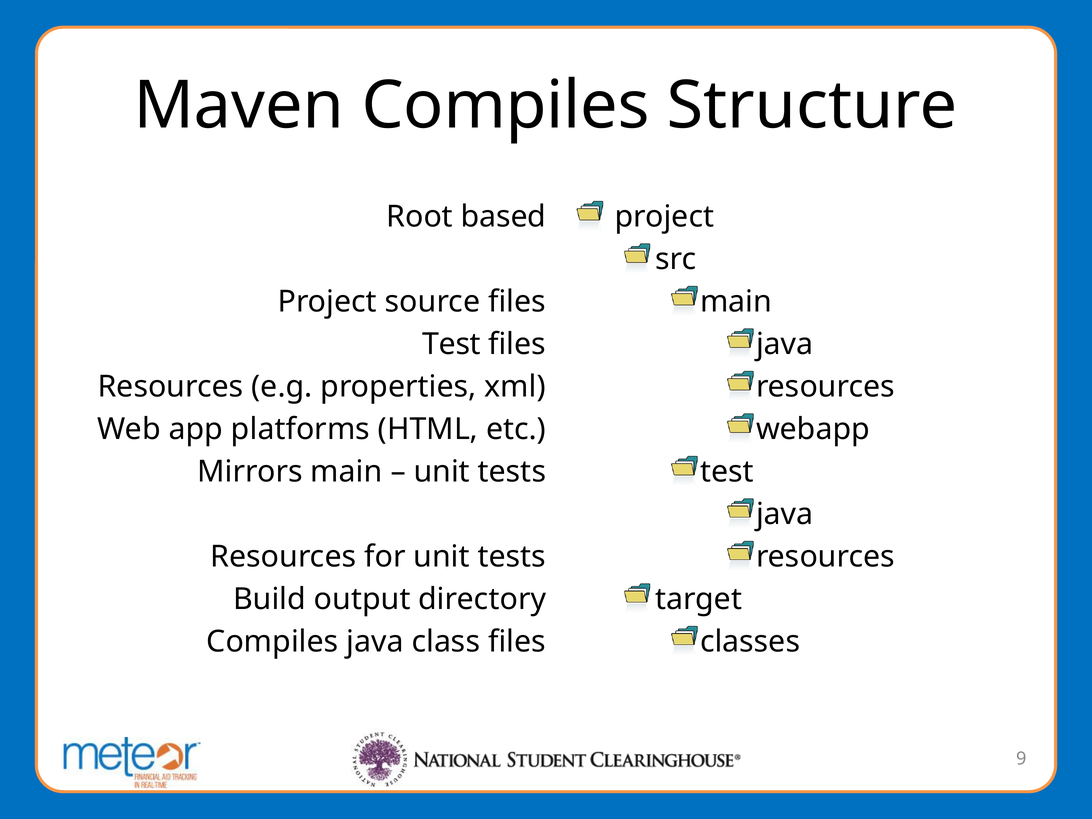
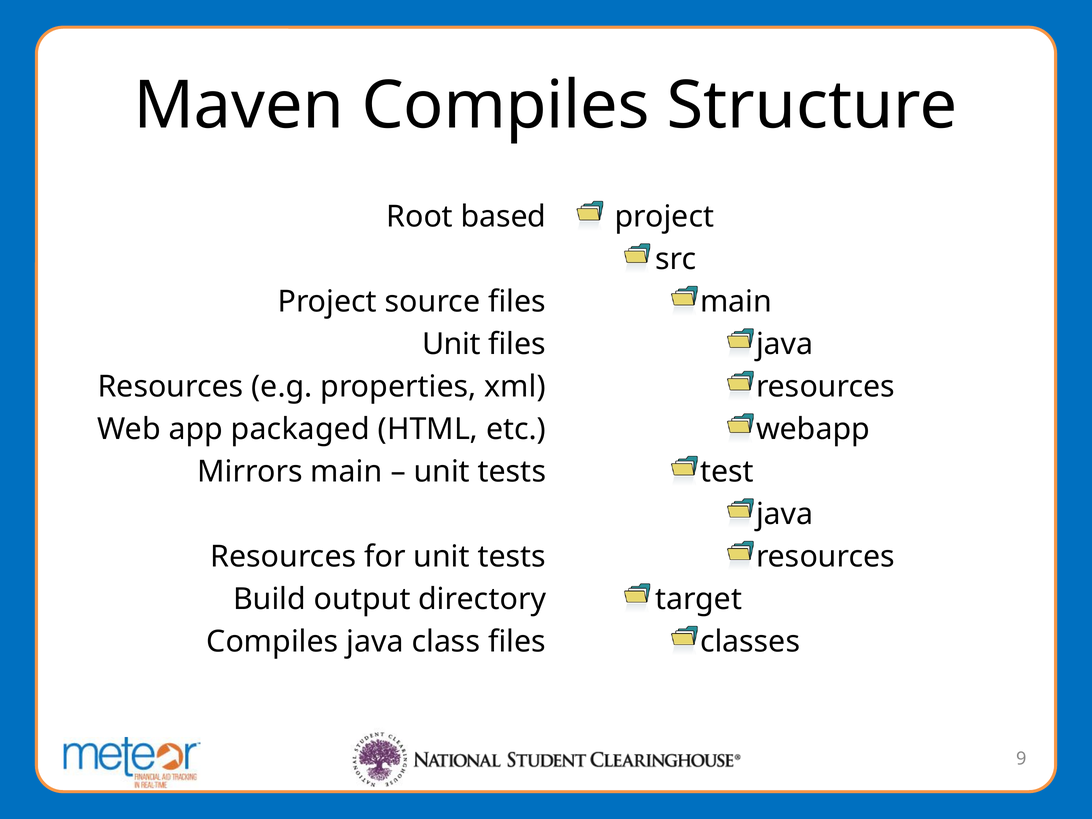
Test: Test -> Unit (451, 344)
platforms: platforms -> packaged (300, 429)
